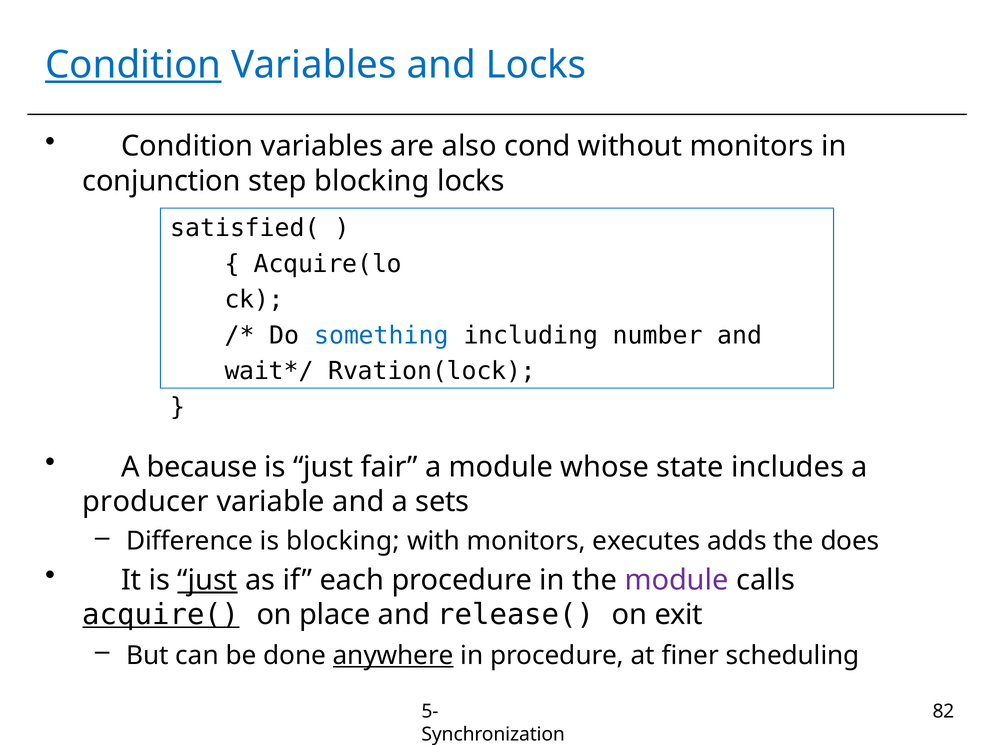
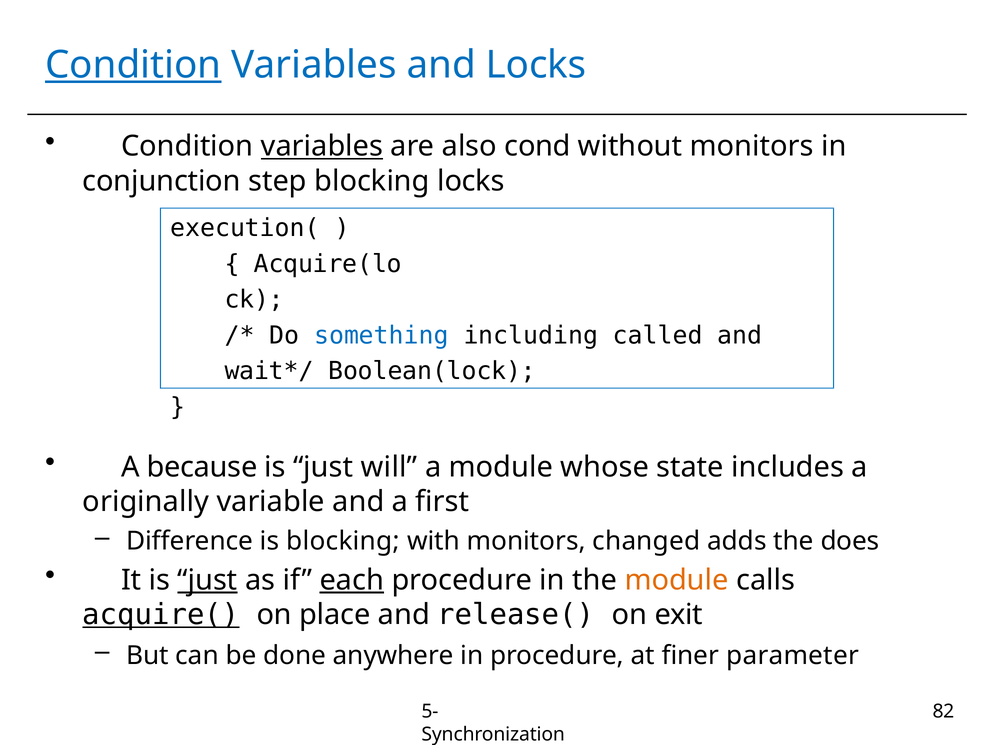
variables underline: none -> present (322, 146)
satisfied(: satisfied( -> execution( (245, 228)
number: number -> called (658, 336)
Rvation(lock: Rvation(lock -> Boolean(lock (432, 372)
fair: fair -> will (389, 467)
producer: producer -> originally (146, 502)
sets: sets -> first (442, 502)
executes: executes -> changed (646, 542)
each underline: none -> present (352, 580)
module colour: purple -> orange (677, 580)
anywhere underline: present -> none (393, 656)
scheduling: scheduling -> parameter (793, 656)
